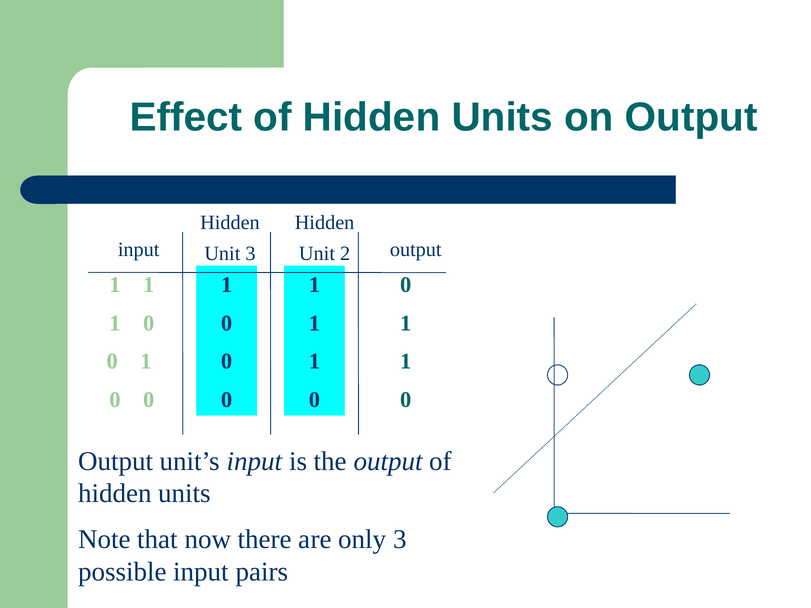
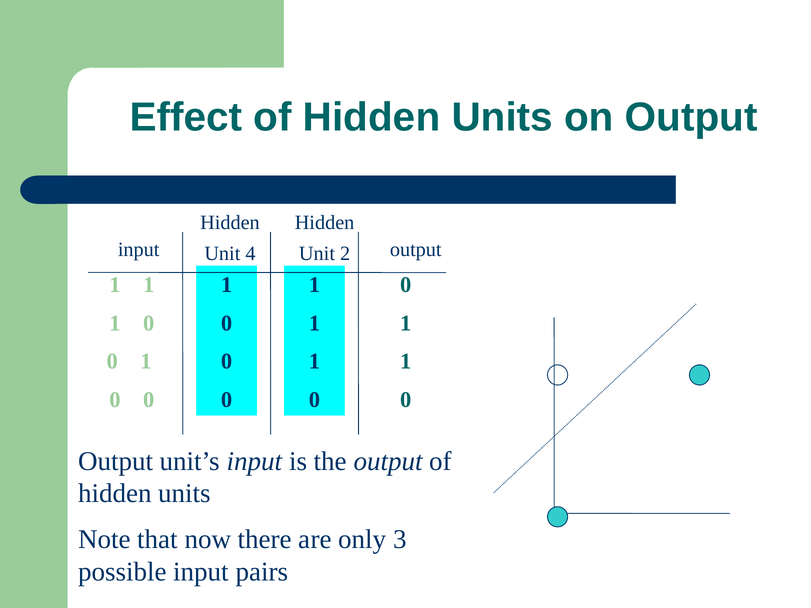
Unit 3: 3 -> 4 (250, 254)
